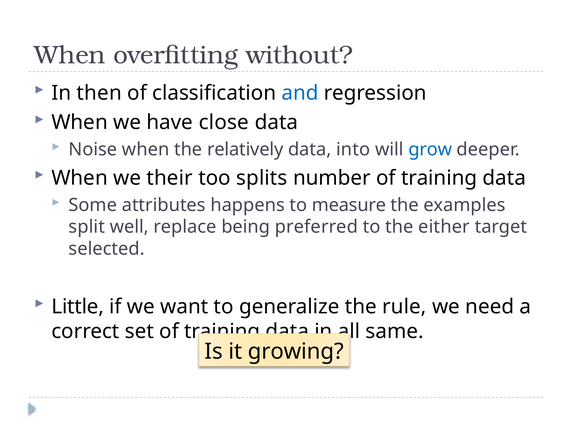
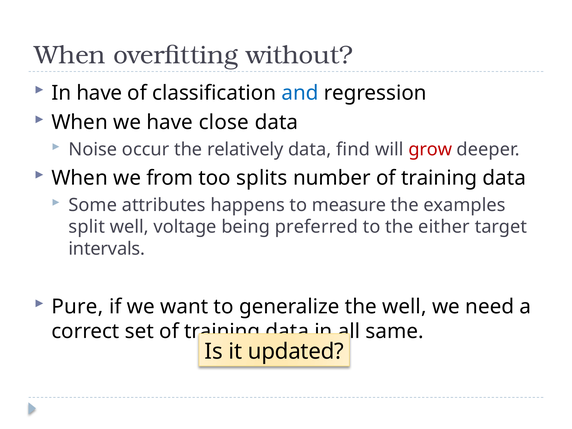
In then: then -> have (99, 93)
Noise when: when -> occur (146, 150)
into: into -> find (353, 150)
grow colour: blue -> red (430, 150)
their: their -> from (170, 178)
replace: replace -> voltage (185, 227)
selected: selected -> intervals (107, 249)
Little: Little -> Pure (77, 307)
rule: rule -> well (404, 307)
growing: growing -> updated (296, 351)
